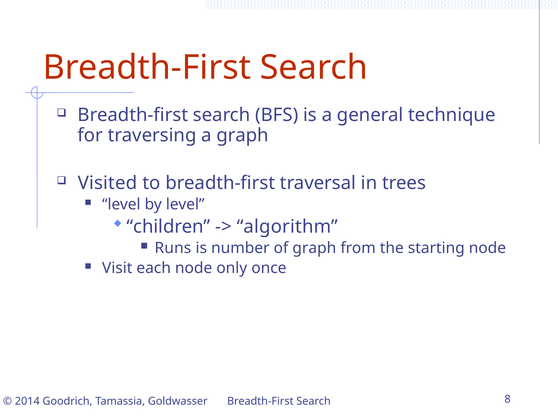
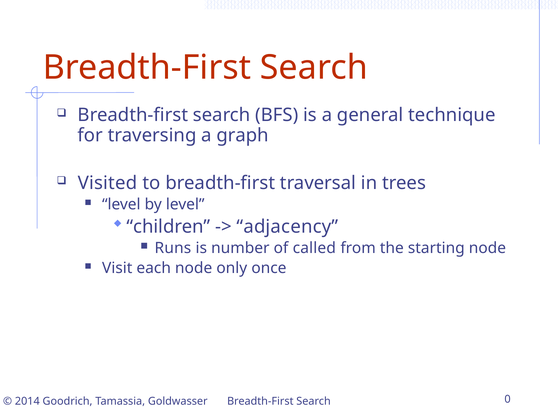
algorithm: algorithm -> adjacency (287, 226)
of graph: graph -> called (314, 248)
8: 8 -> 0 (508, 399)
